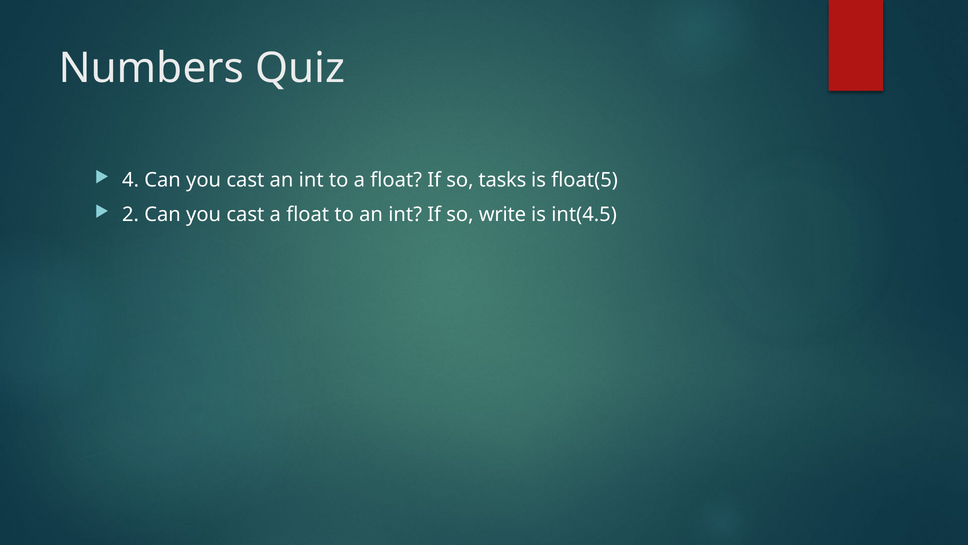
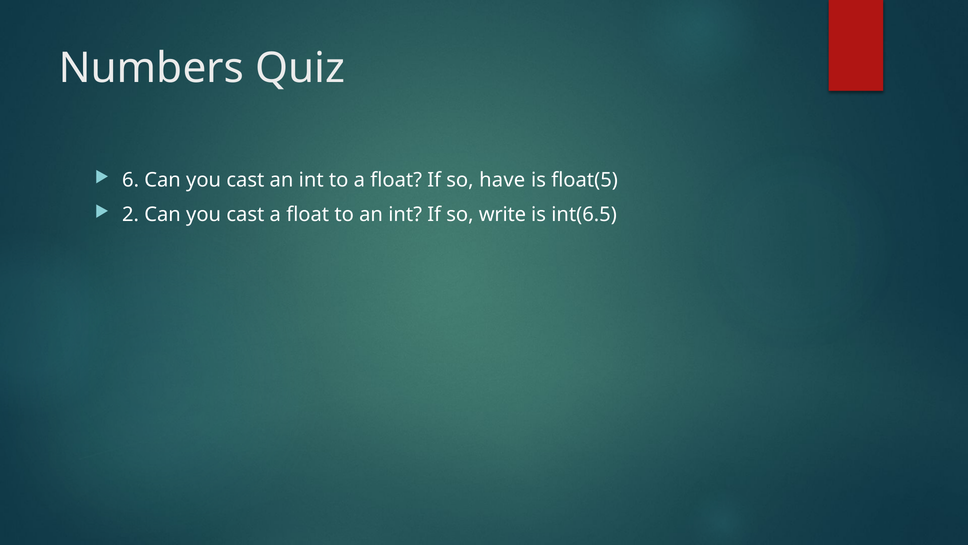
4: 4 -> 6 (131, 180)
tasks: tasks -> have (502, 180)
int(4.5: int(4.5 -> int(6.5 (584, 214)
